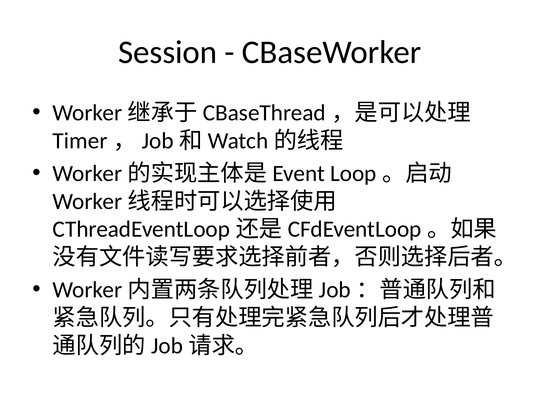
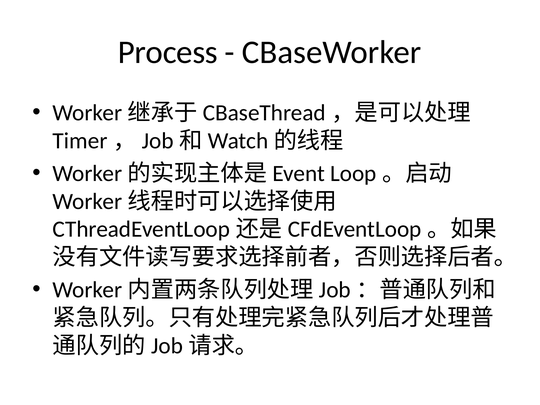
Session: Session -> Process (168, 52)
